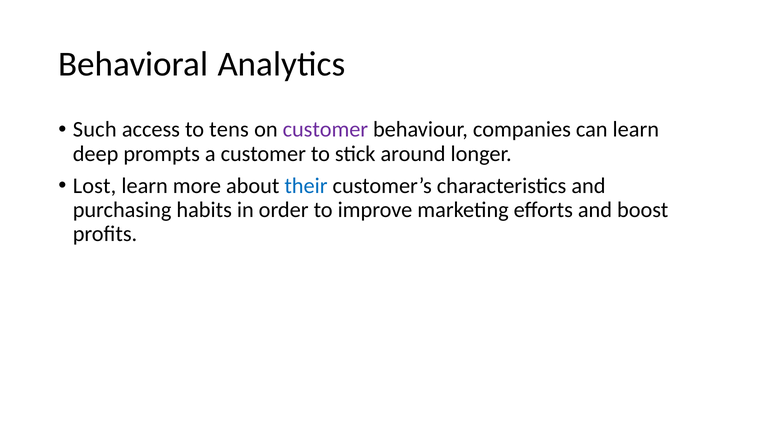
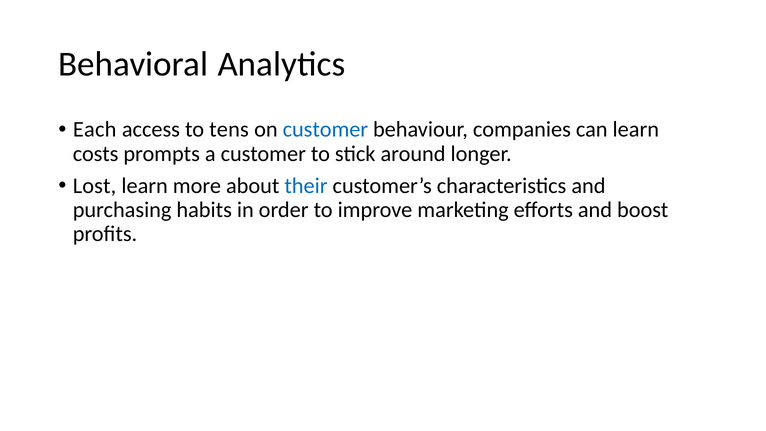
Such: Such -> Each (95, 130)
customer colour: purple -> blue (325, 130)
deep: deep -> costs (96, 154)
